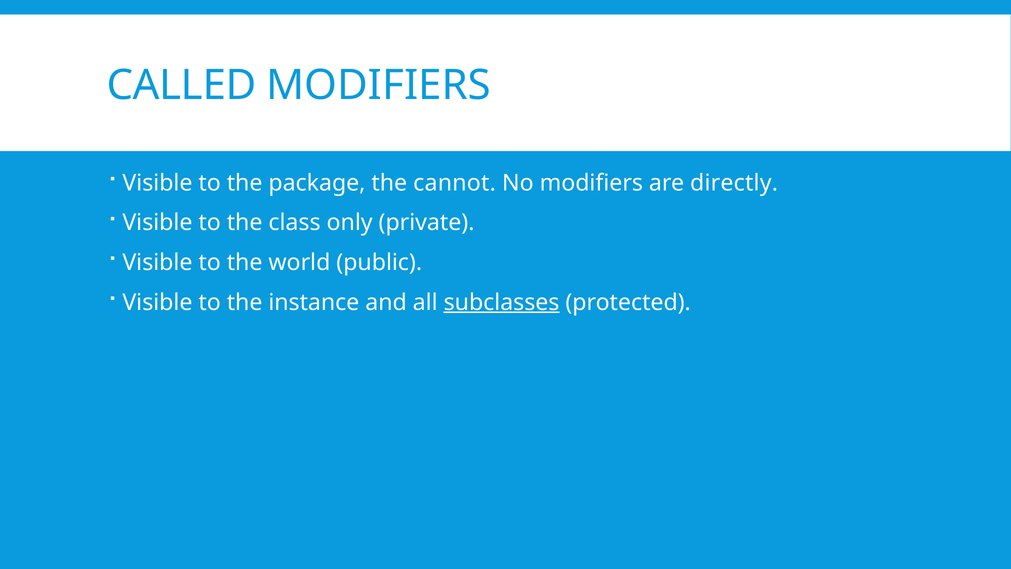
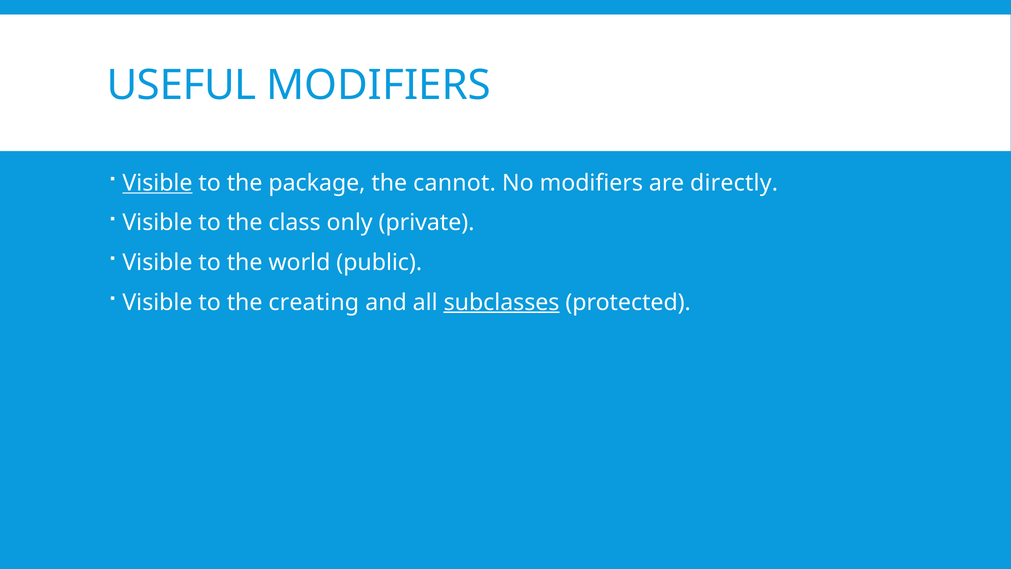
CALLED: CALLED -> USEFUL (182, 85)
Visible underline: none -> present (157, 183)
instance: instance -> creating (314, 302)
